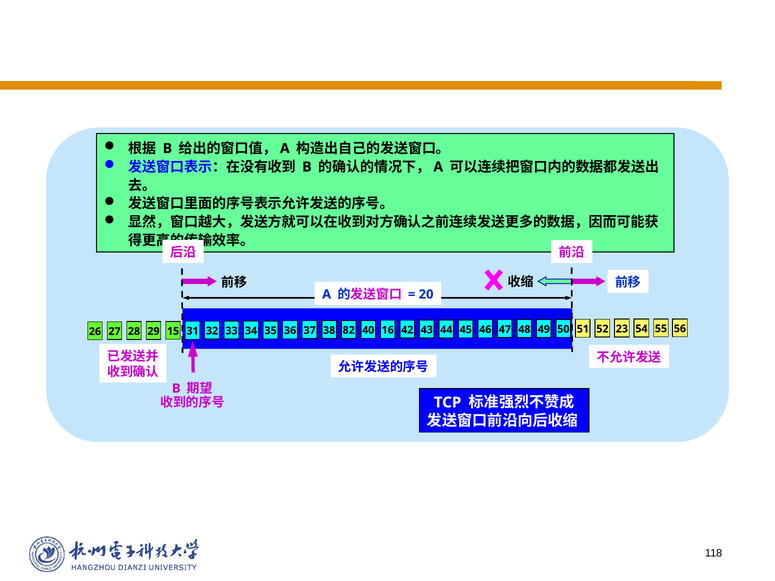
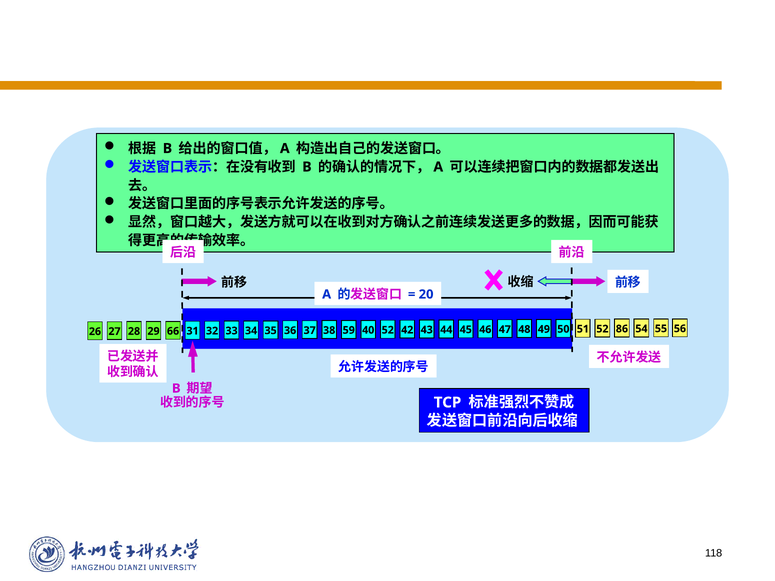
15: 15 -> 66 (173, 331)
82: 82 -> 59 (349, 330)
40 16: 16 -> 52 (388, 330)
23: 23 -> 86 (622, 329)
